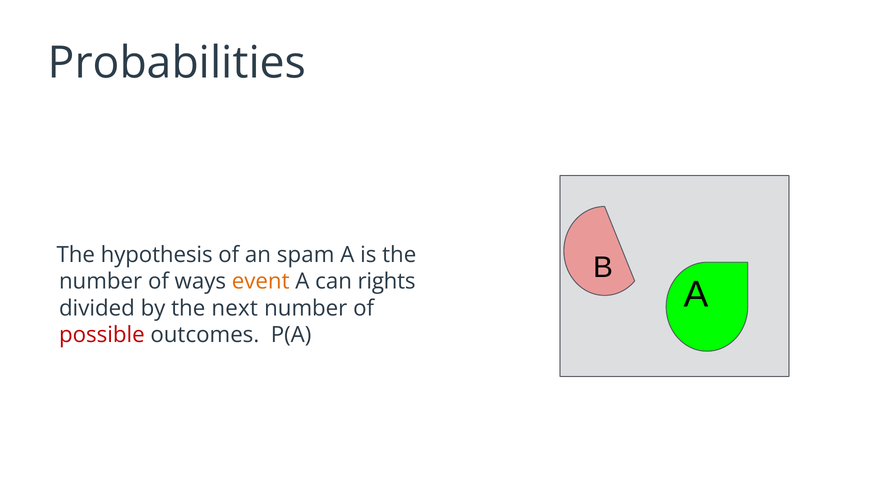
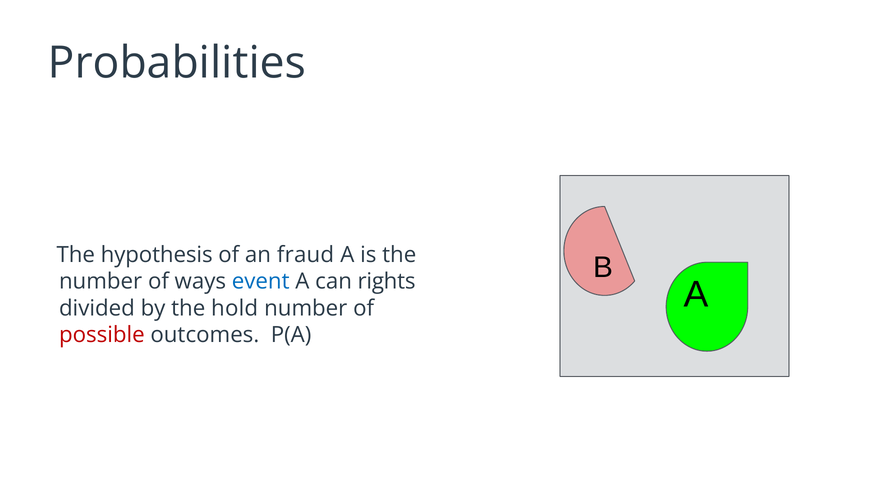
spam: spam -> fraud (306, 255)
event colour: orange -> blue (261, 281)
next: next -> hold (235, 308)
